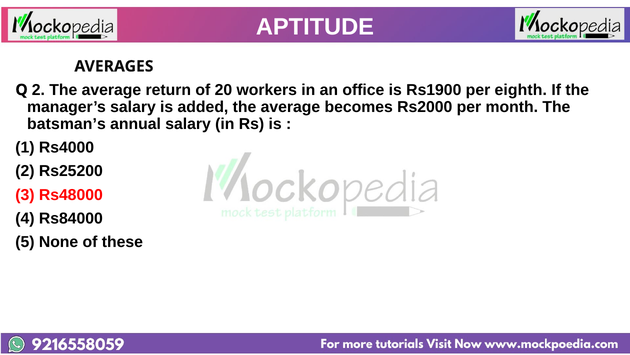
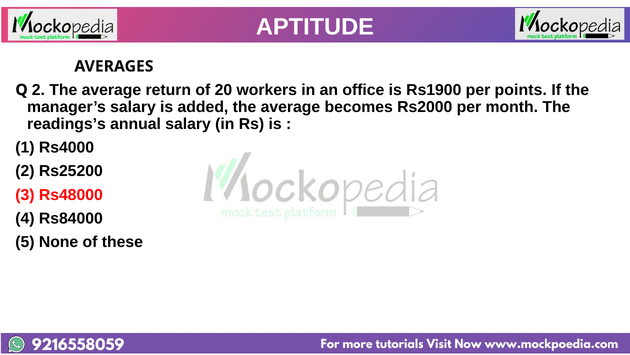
eighth: eighth -> points (521, 90)
batsman’s: batsman’s -> readings’s (66, 124)
